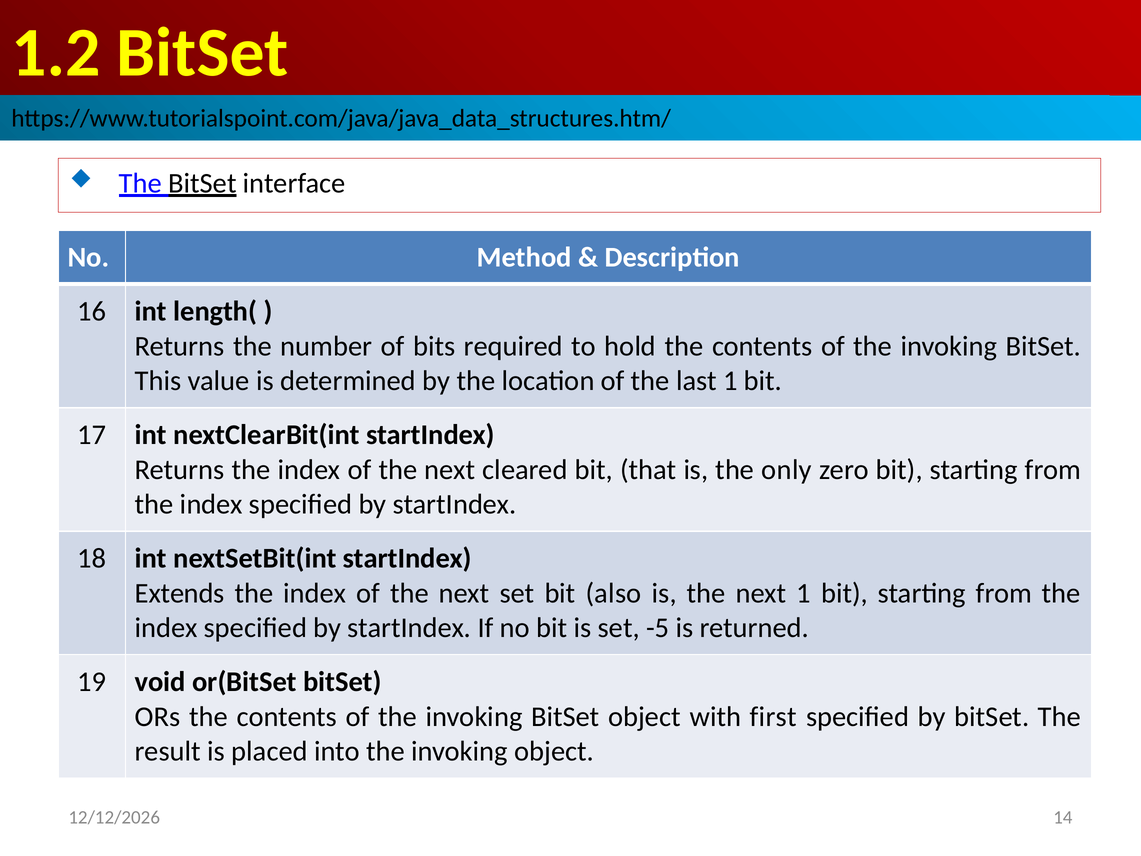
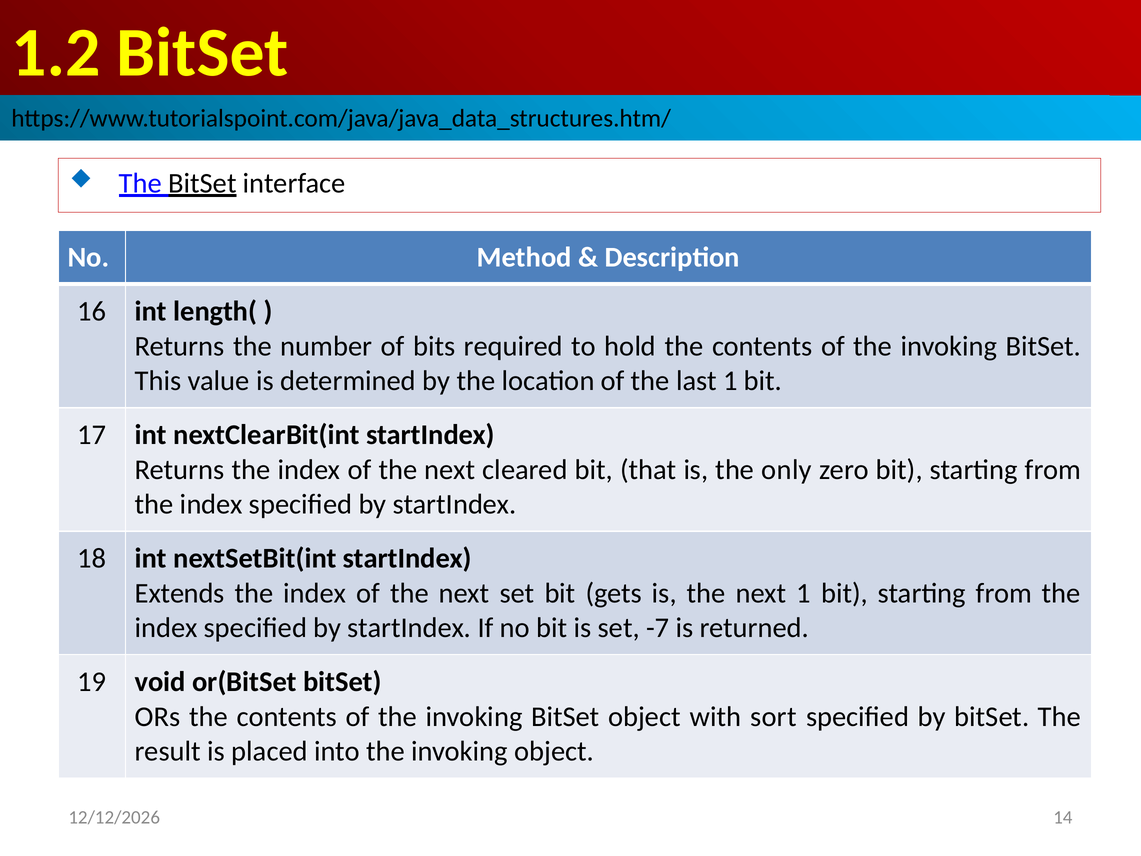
also: also -> gets (614, 593)
-5: -5 -> -7 (658, 628)
first: first -> sort (773, 716)
